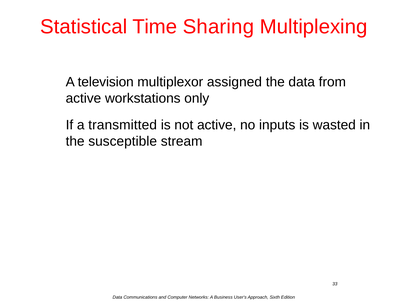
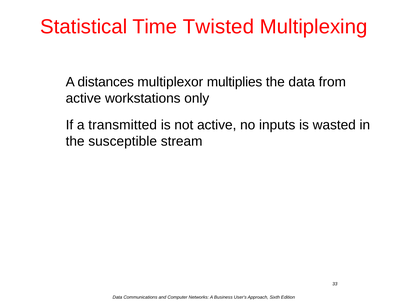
Sharing: Sharing -> Twisted (218, 27)
television: television -> distances (106, 82)
assigned: assigned -> multiplies (235, 82)
